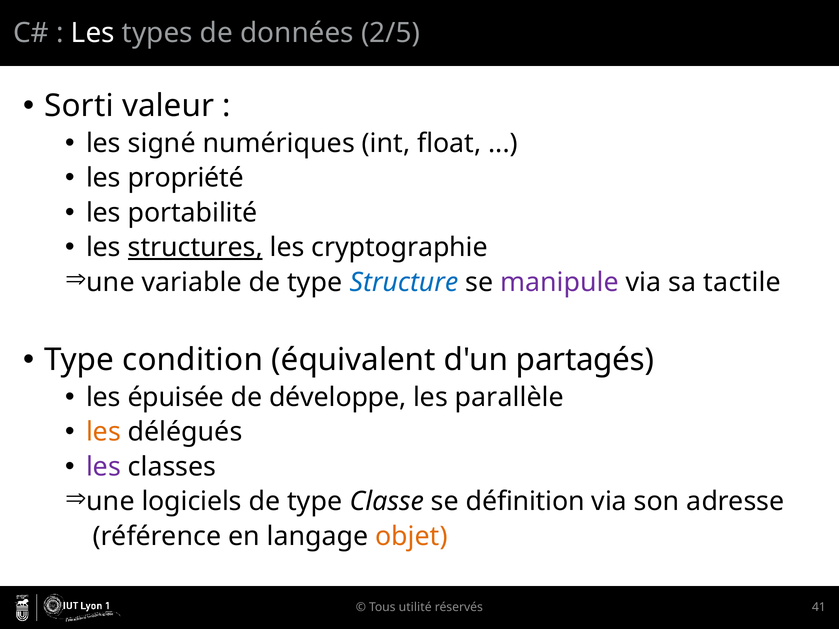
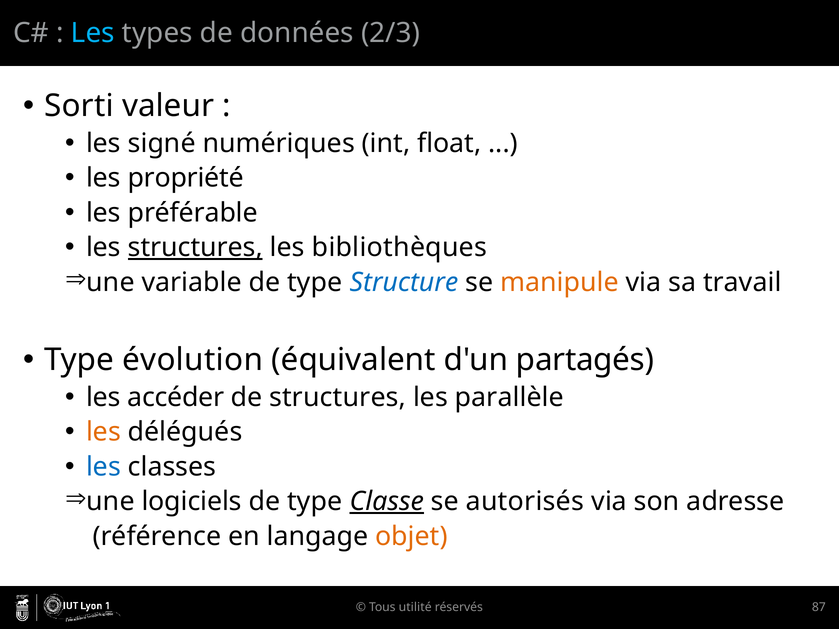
Les colour: white -> light blue (93, 33)
2/5: 2/5 -> 2/3 (391, 33)
portabilité: portabilité -> préférable (193, 213)
cryptographie: cryptographie -> bibliothèques (399, 248)
manipule colour: purple -> orange (560, 282)
tactile: tactile -> travail (742, 282)
condition: condition -> évolution (193, 360)
épuisée: épuisée -> accéder (176, 397)
de développe: développe -> structures (338, 397)
les colour: purple -> blue (103, 467)
Classe underline: none -> present (387, 502)
définition: définition -> autorisés (525, 502)
41: 41 -> 87 (819, 608)
